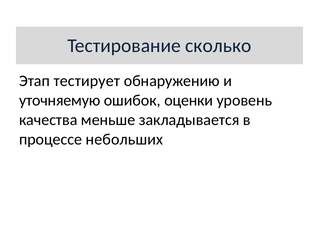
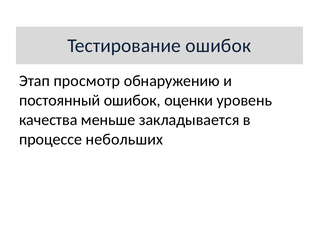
Тестирование сколько: сколько -> ошибок (218, 46)
тестирует: тестирует -> просмотр (87, 81)
уточняемую: уточняемую -> постоянный (60, 100)
